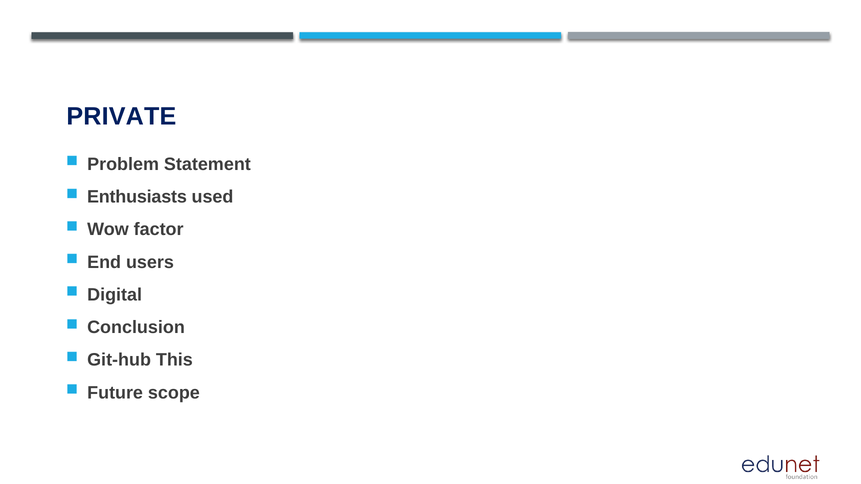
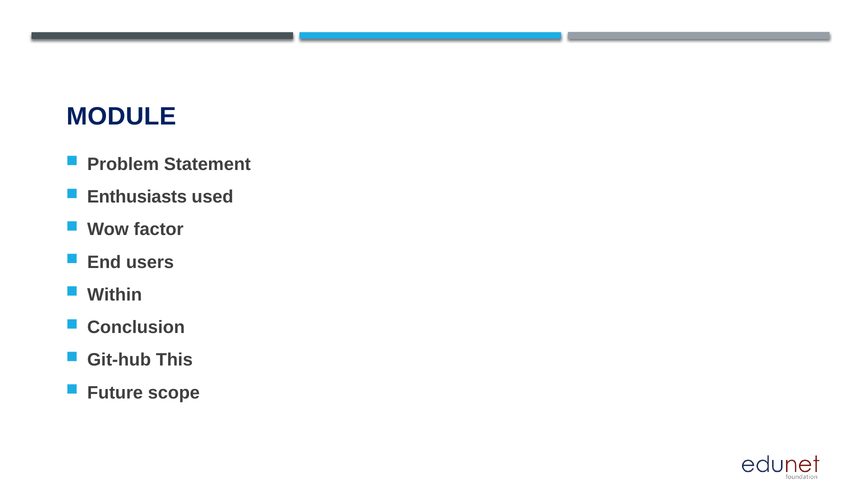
PRIVATE: PRIVATE -> MODULE (121, 116)
Digital: Digital -> Within (115, 295)
